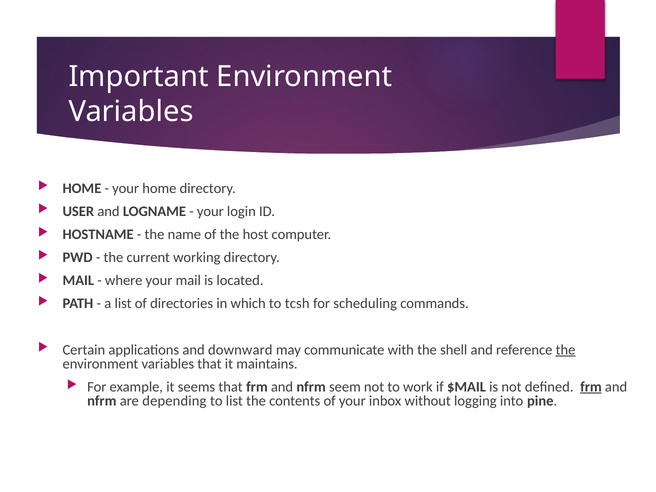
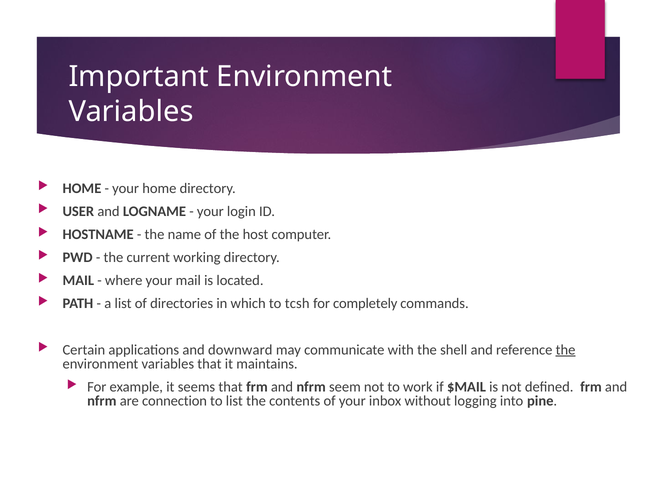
scheduling: scheduling -> completely (365, 304)
frm underline: present -> none (591, 387)
depending: depending -> connection (175, 401)
